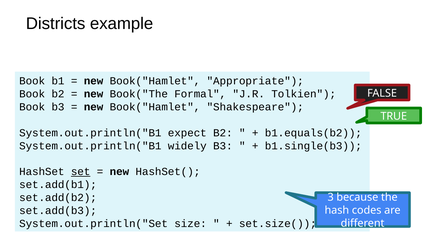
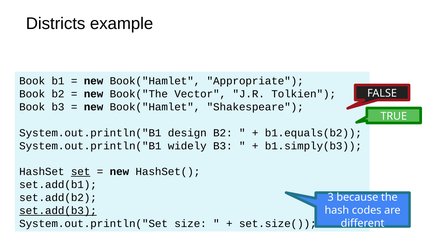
Formal: Formal -> Vector (200, 94)
expect: expect -> design (187, 133)
b1.single(b3: b1.single(b3 -> b1.simply(b3 (313, 145)
set.add(b3 underline: none -> present (58, 210)
